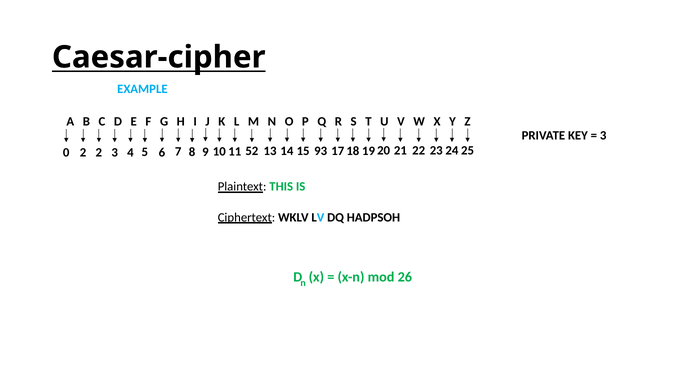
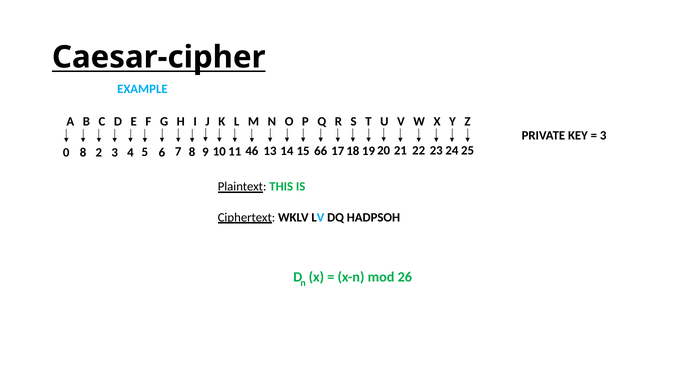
0 2: 2 -> 8 (83, 153)
52: 52 -> 46 (252, 151)
93: 93 -> 66 (321, 151)
